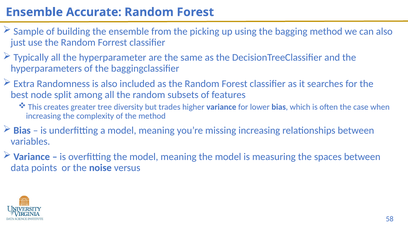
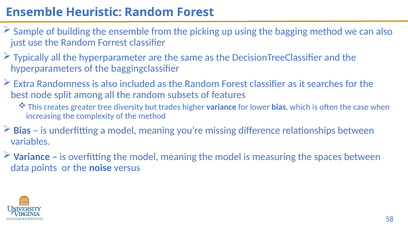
Accurate: Accurate -> Heuristic (94, 12)
missing increasing: increasing -> difference (259, 131)
